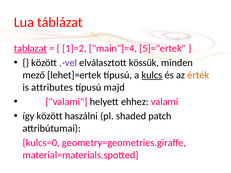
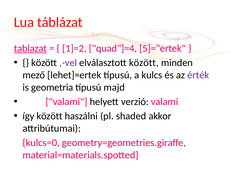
main"]=4: main"]=4 -> quad"]=4 (113, 48)
elválasztott kössük: kössük -> között (144, 63)
kulcs underline: present -> none (152, 75)
érték colour: orange -> purple (198, 75)
attributes: attributes -> geometria (52, 87)
ehhez: ehhez -> verzió (135, 102)
patch: patch -> akkor (160, 116)
